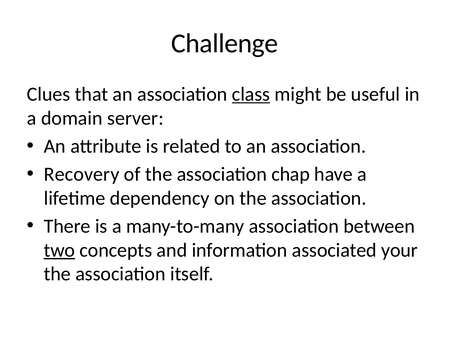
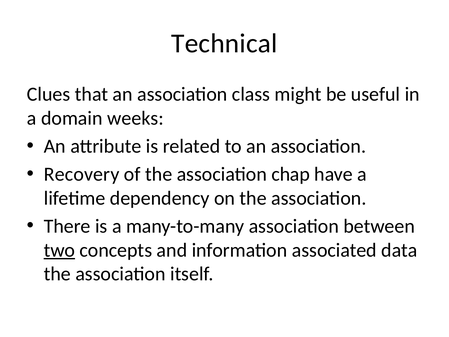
Challenge: Challenge -> Technical (224, 43)
class underline: present -> none (251, 94)
server: server -> weeks (135, 118)
your: your -> data (399, 250)
